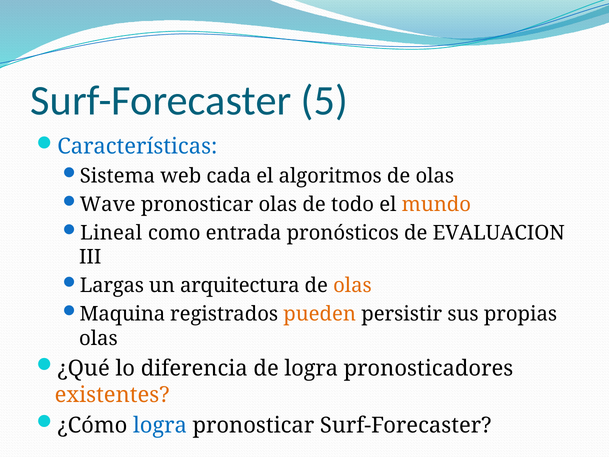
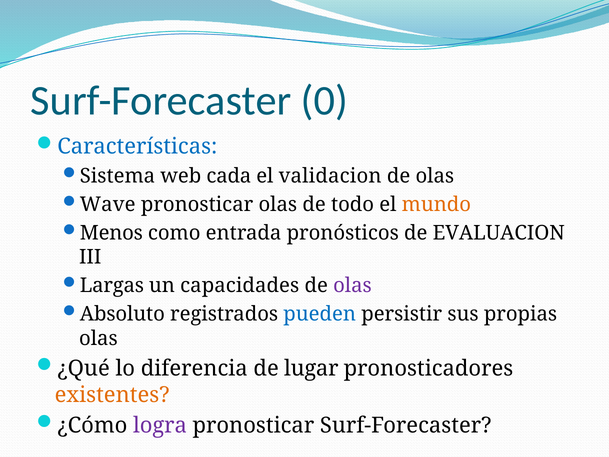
5: 5 -> 0 (324, 101)
algoritmos: algoritmos -> validacion (330, 176)
Lineal: Lineal -> Menos (111, 233)
arquitectura: arquitectura -> capacidades (240, 286)
olas colour: orange -> purple (352, 286)
Maquina: Maquina -> Absoluto (122, 314)
pueden colour: orange -> blue (320, 314)
de logra: logra -> lugar (311, 368)
logra colour: blue -> purple (160, 425)
